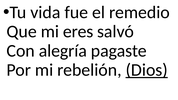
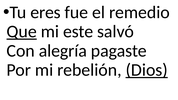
vida: vida -> eres (46, 12)
Que underline: none -> present (22, 32)
eres: eres -> este (78, 32)
